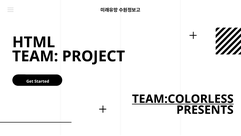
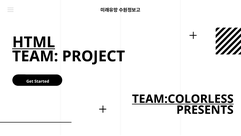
HTML underline: none -> present (34, 42)
